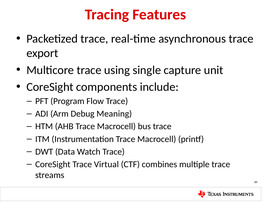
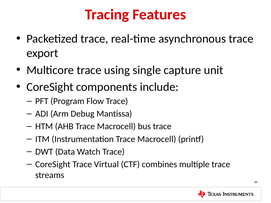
Meaning: Meaning -> Mantissa (114, 114)
